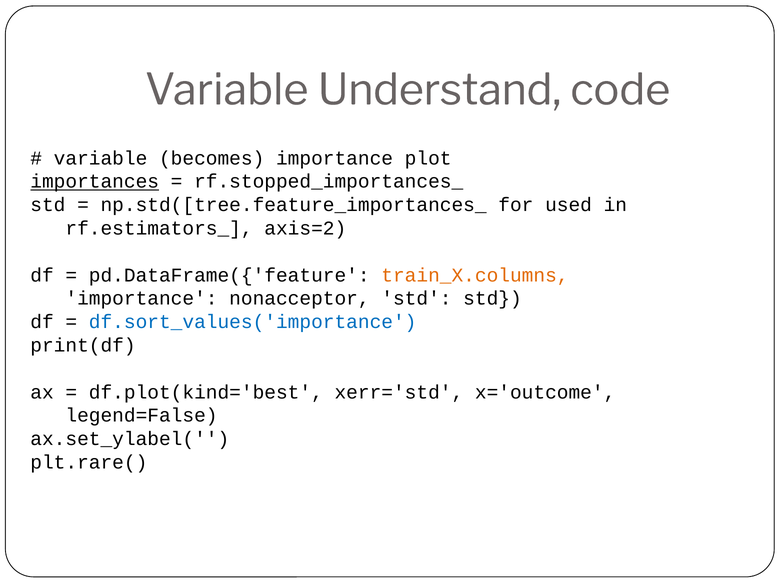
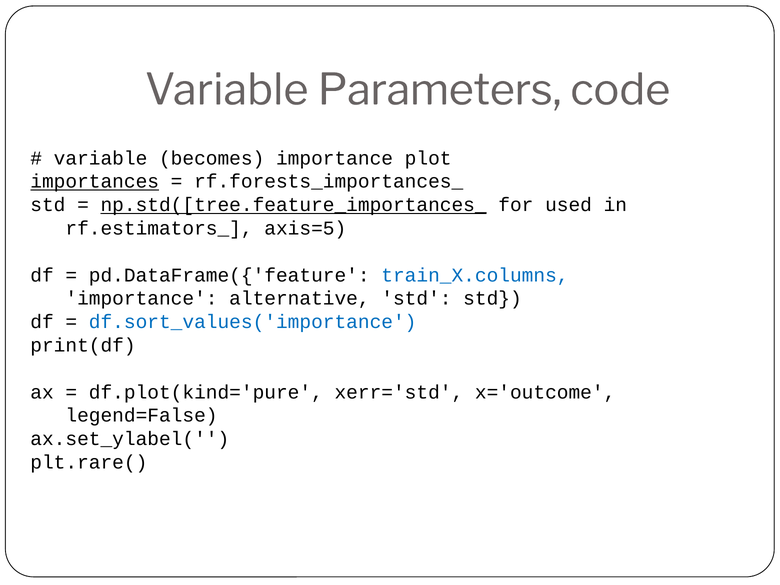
Understand: Understand -> Parameters (440, 90)
rf.stopped_importances_: rf.stopped_importances_ -> rf.forests_importances_ (329, 182)
np.std([tree.feature_importances_ underline: none -> present (294, 205)
axis=2: axis=2 -> axis=5 (305, 228)
train_X.columns colour: orange -> blue (475, 275)
nonacceptor: nonacceptor -> alternative (299, 299)
df.plot(kind='best: df.plot(kind='best -> df.plot(kind='pure (206, 392)
